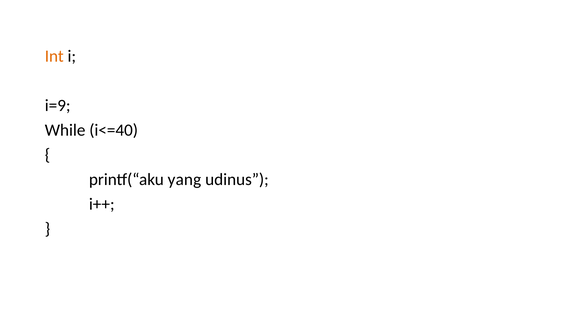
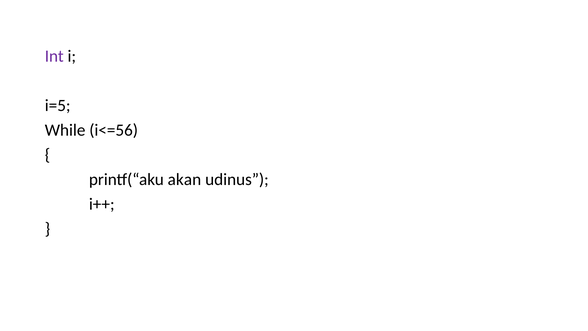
Int colour: orange -> purple (54, 56)
i=9: i=9 -> i=5 (58, 105)
i<=40: i<=40 -> i<=56 (114, 130)
yang: yang -> akan (184, 179)
